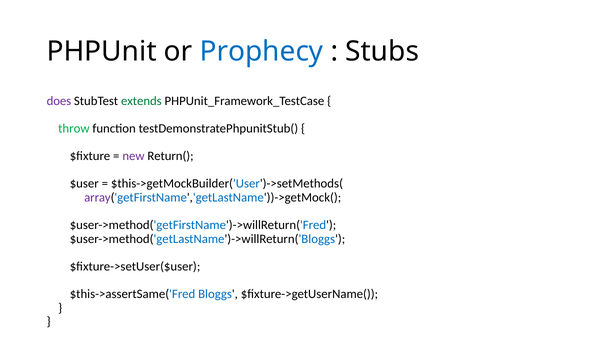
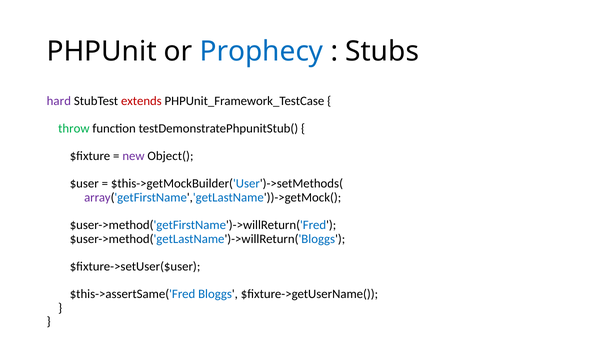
does: does -> hard (59, 101)
extends colour: green -> red (141, 101)
Return(: Return( -> Object( (170, 156)
